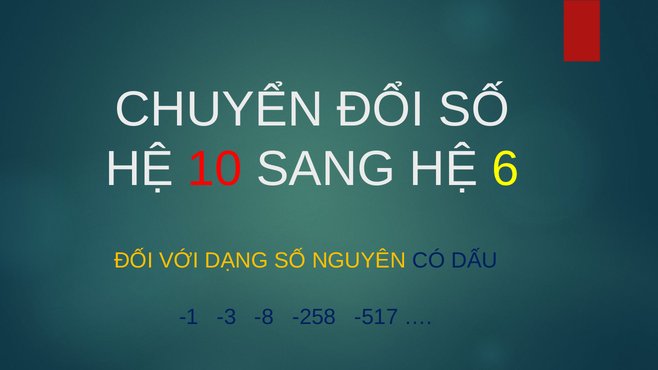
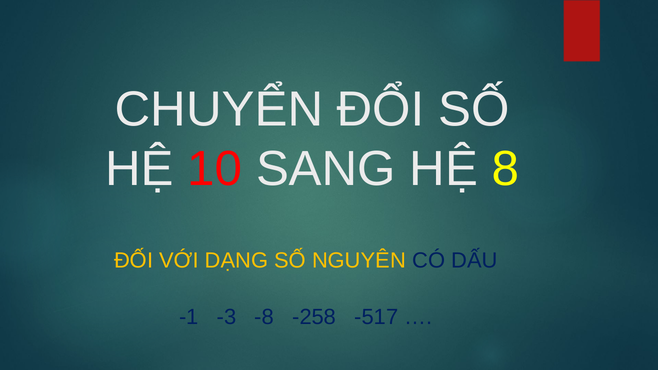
6: 6 -> 8 (506, 169)
